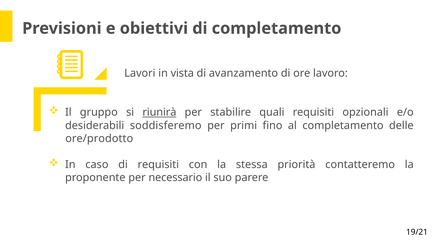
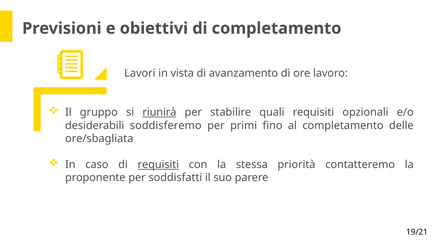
ore/prodotto: ore/prodotto -> ore/sbagliata (99, 138)
requisiti underline: none -> present (158, 164)
necessario: necessario -> soddisfatti (175, 178)
